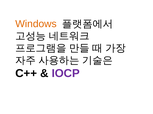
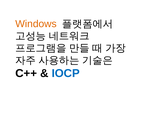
IOCP colour: purple -> blue (66, 74)
